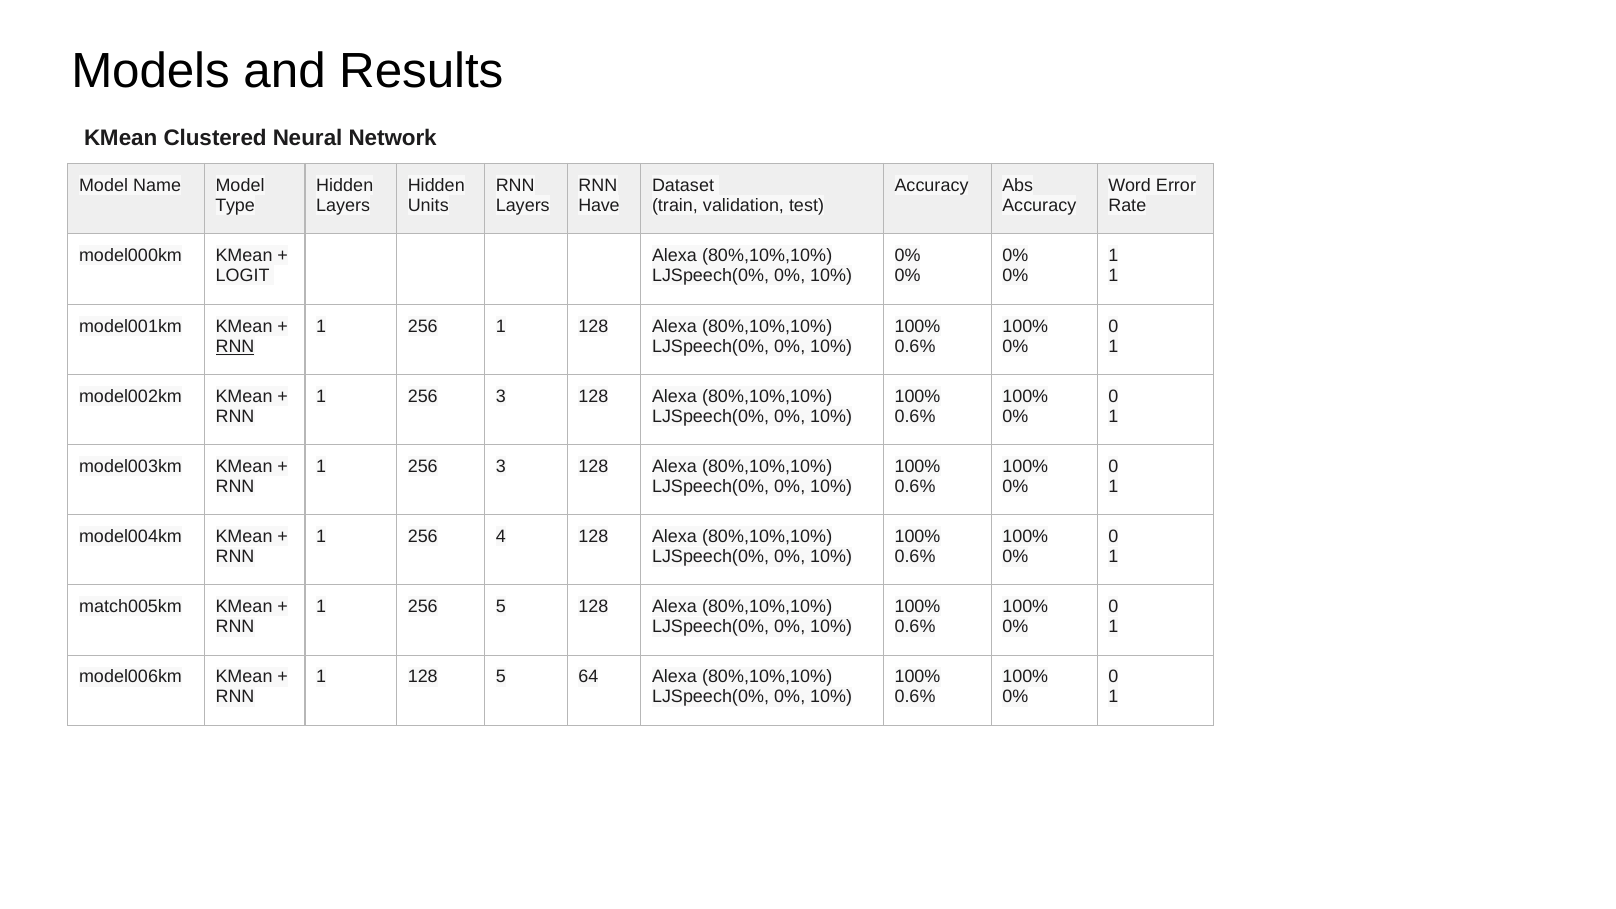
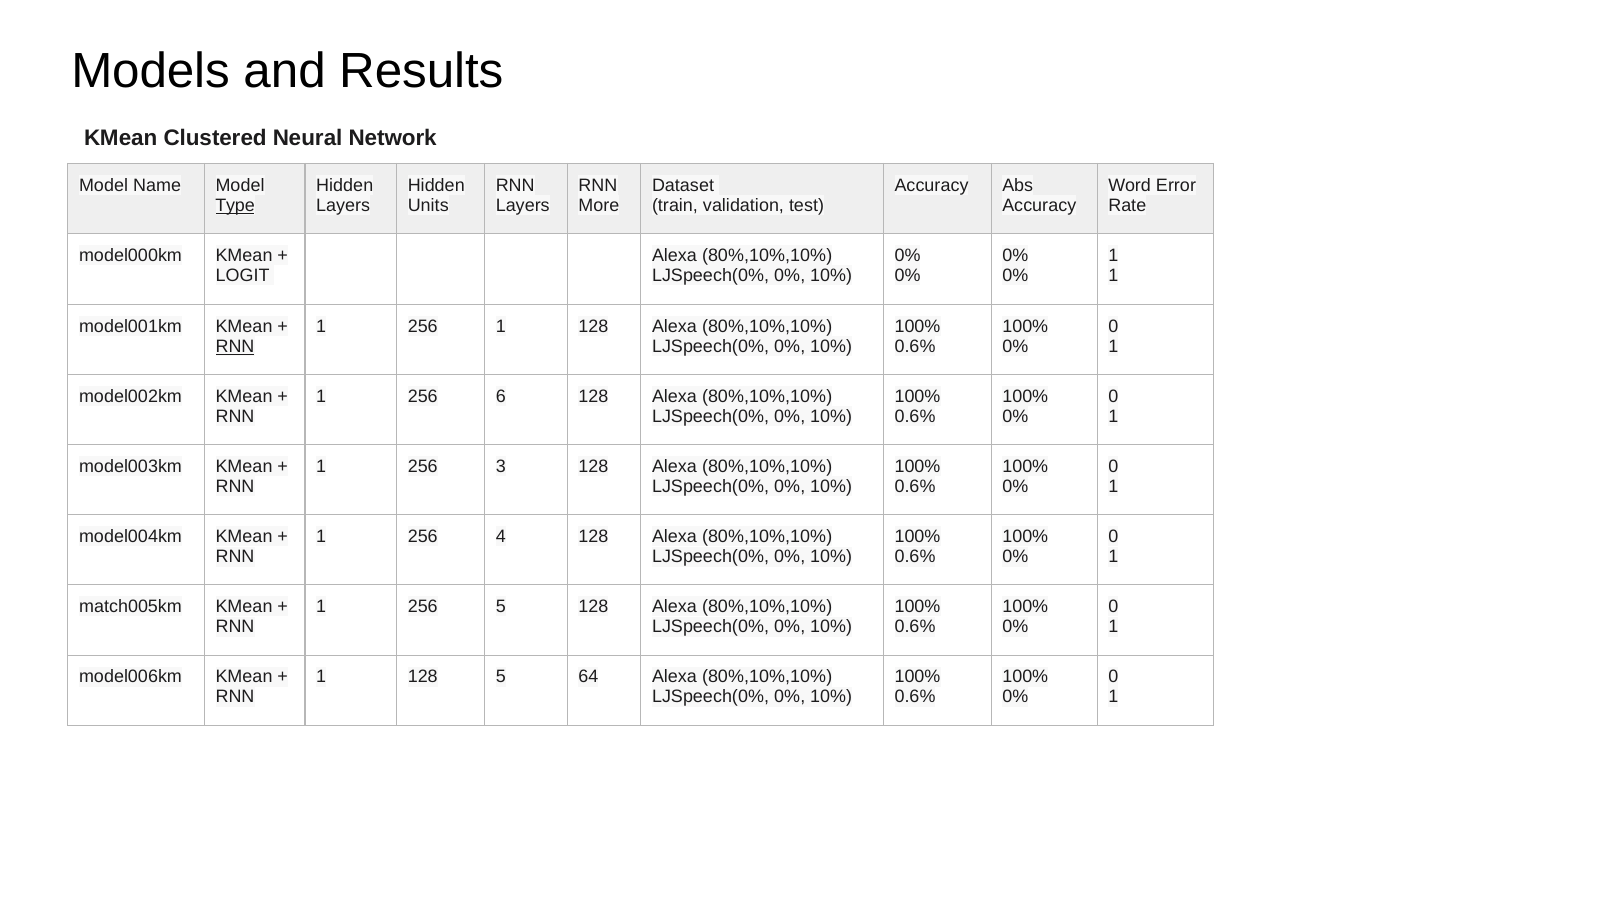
Type underline: none -> present (235, 205)
Have: Have -> More (599, 205)
3: 3 -> 6 (501, 396)
